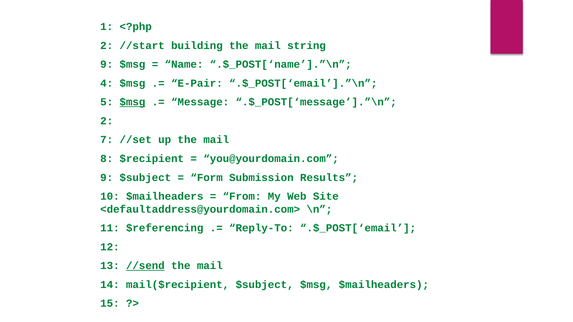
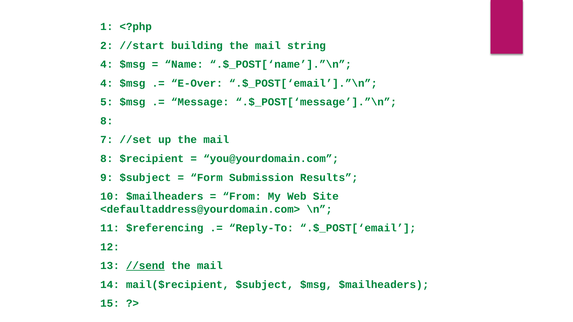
9: 9 -> 4 (107, 64)
E-Pair: E-Pair -> E-Over (197, 83)
$msg underline: present -> none (132, 102)
2: 2 -> 8 (107, 121)
